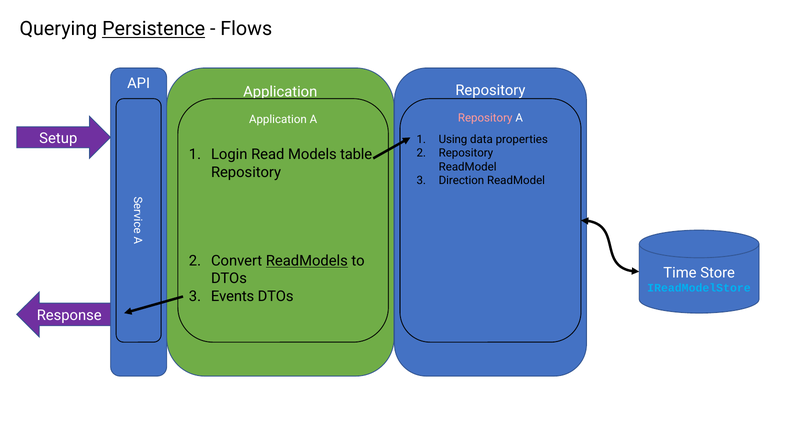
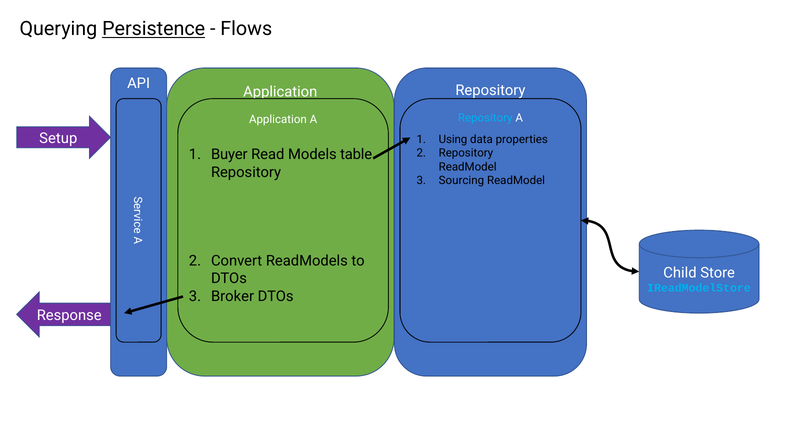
Repository colour: pink -> light blue (485, 118)
Login: Login -> Buyer (229, 155)
Direction: Direction -> Sourcing (461, 181)
ReadModels underline: present -> none (307, 261)
Time: Time -> Child (680, 273)
Events: Events -> Broker (233, 296)
